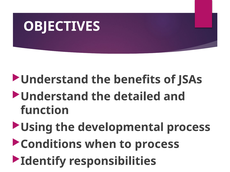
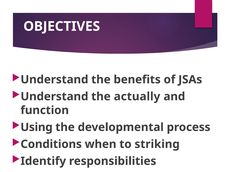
detailed: detailed -> actually (137, 97)
to process: process -> striking (157, 145)
